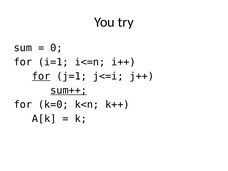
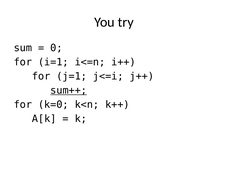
for underline: present -> none (41, 76)
